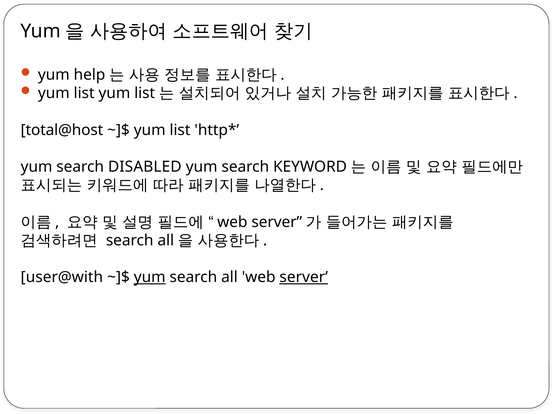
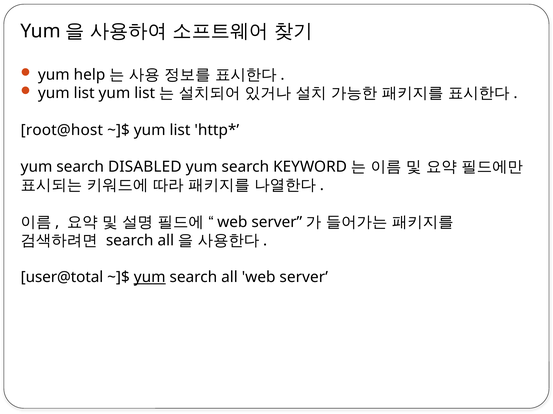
total@host: total@host -> root@host (62, 130)
user@with: user@with -> user@total (62, 278)
server underline: present -> none (304, 278)
